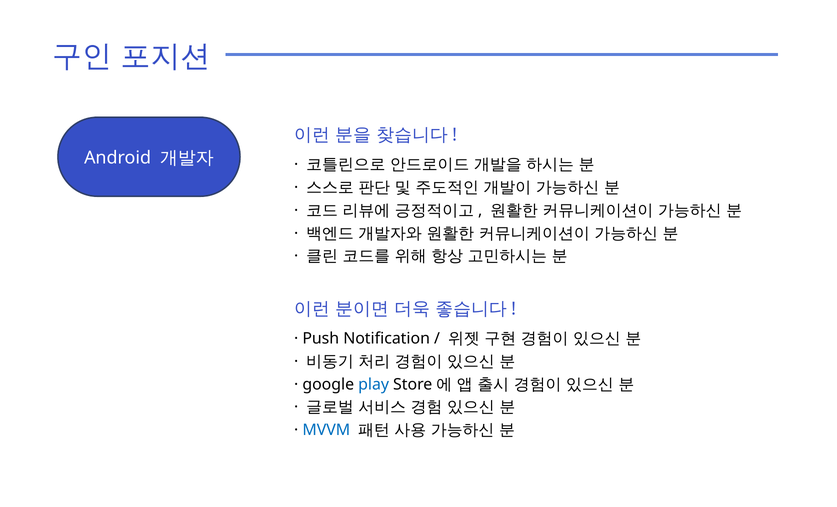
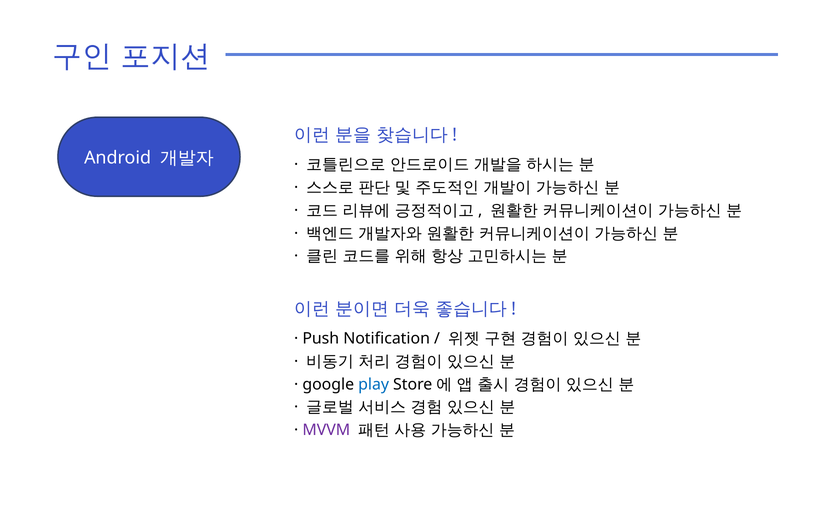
MVVM colour: blue -> purple (326, 430)
